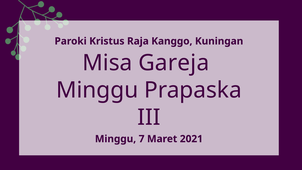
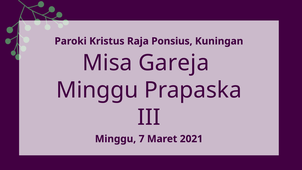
Kanggo: Kanggo -> Ponsius (172, 41)
